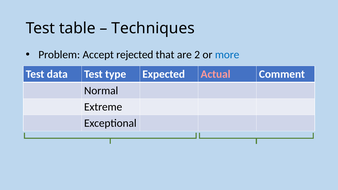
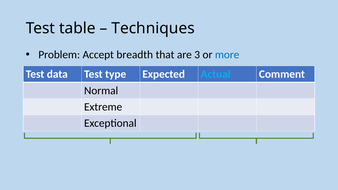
rejected: rejected -> breadth (135, 55)
2: 2 -> 3 (197, 55)
Actual colour: pink -> light blue (216, 74)
